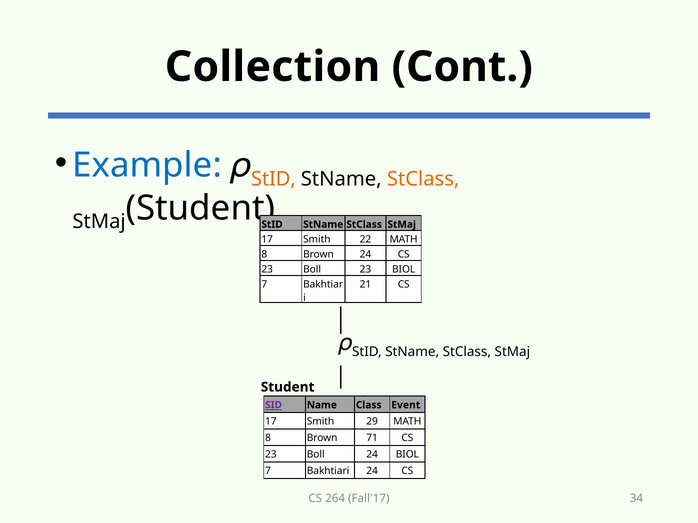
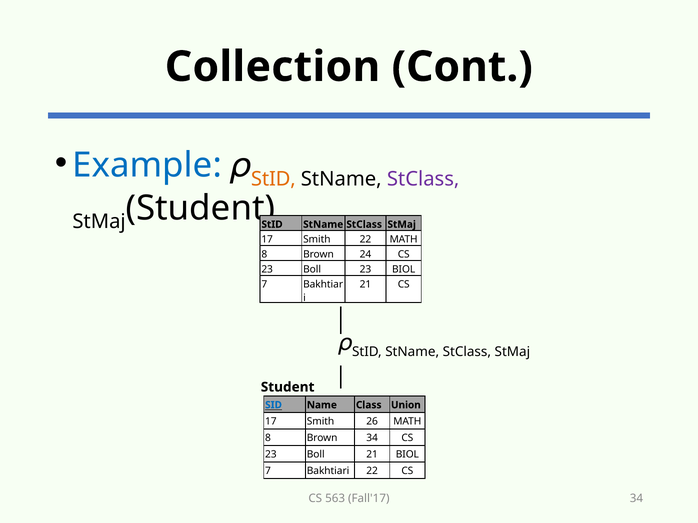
StClass colour: orange -> purple (423, 179)
SID colour: purple -> blue (274, 405)
Event: Event -> Union (406, 405)
29: 29 -> 26 (372, 422)
Brown 71: 71 -> 34 (372, 438)
Boll 24: 24 -> 21 (372, 455)
Bakhtiari 24: 24 -> 22 (372, 471)
264: 264 -> 563 (335, 499)
